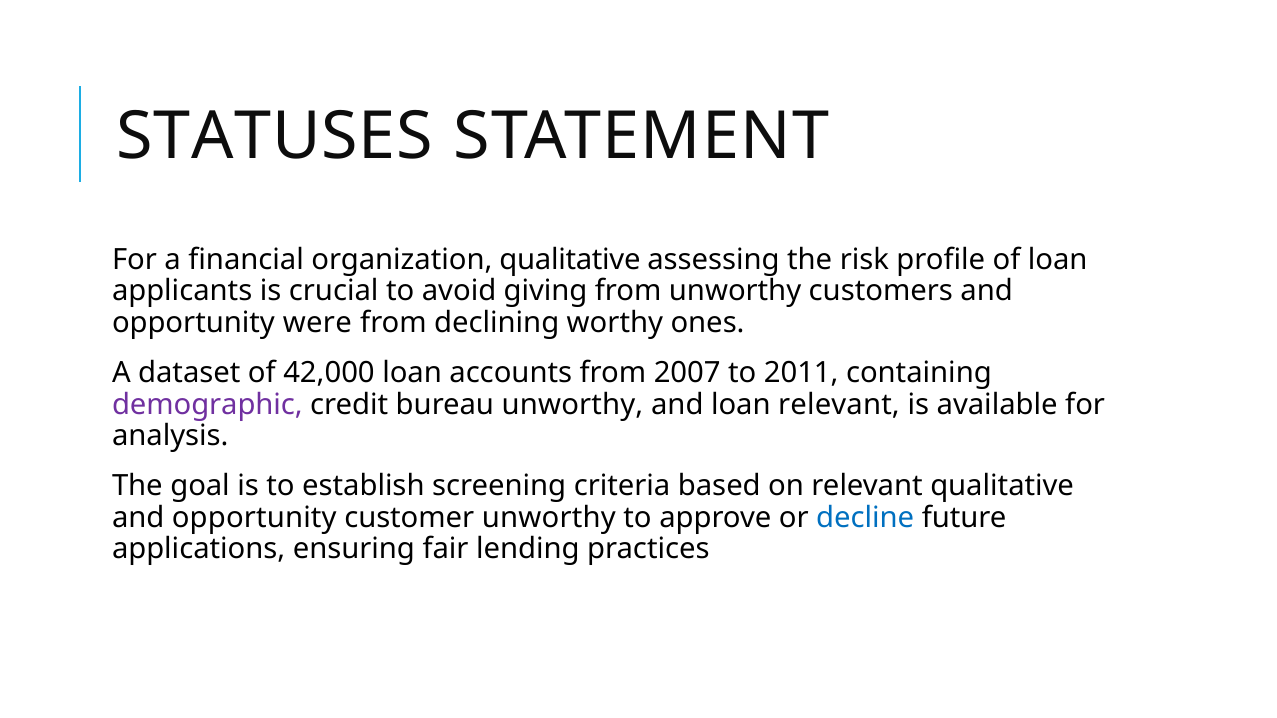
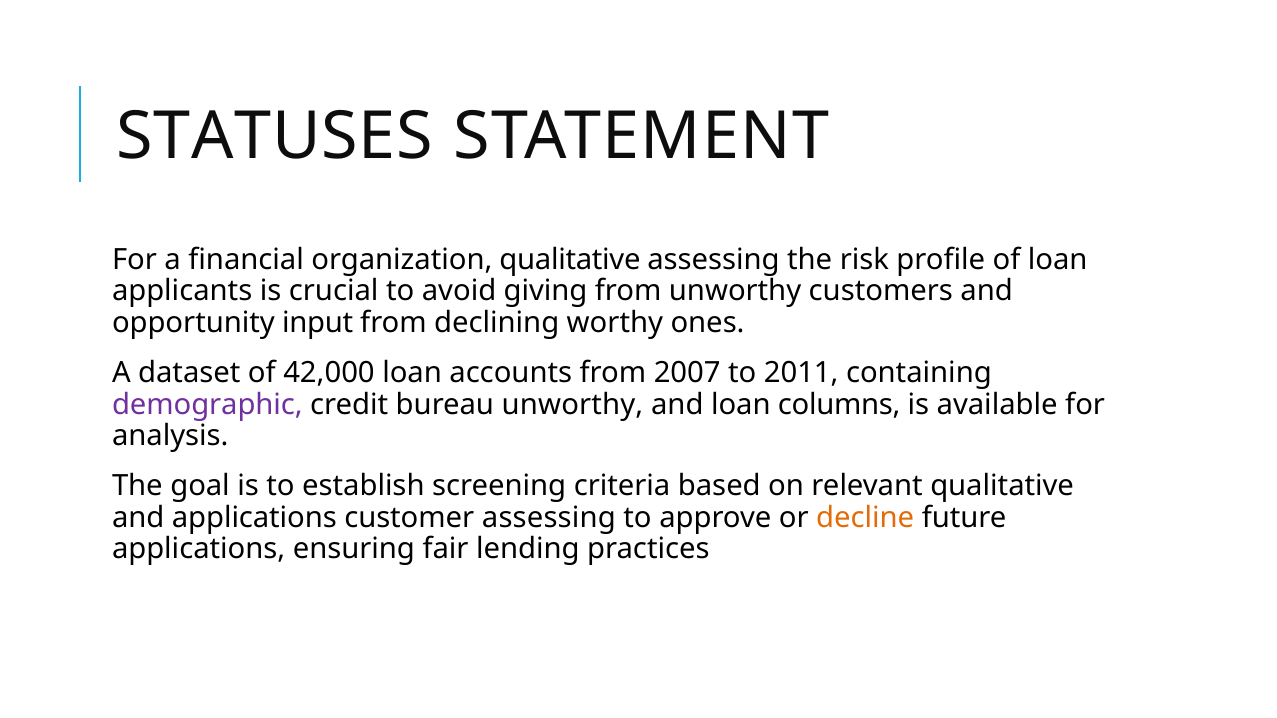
were: were -> input (318, 323)
loan relevant: relevant -> columns (839, 405)
opportunity: opportunity -> applications (254, 518)
customer unworthy: unworthy -> assessing (549, 518)
decline colour: blue -> orange (865, 518)
